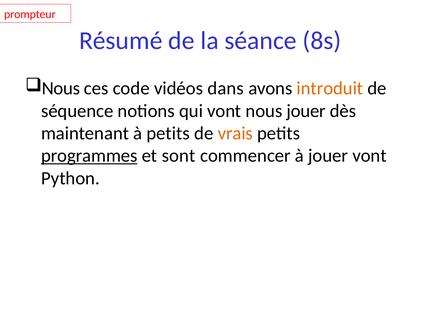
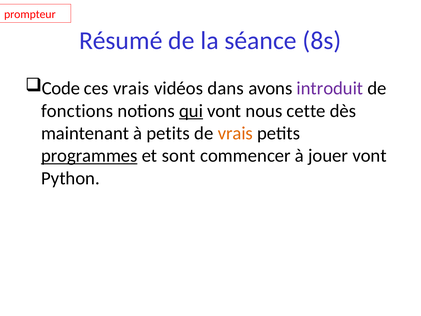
Nous: Nous -> Code (61, 88)
ces code: code -> vrais (131, 88)
introduit colour: orange -> purple (330, 88)
séquence: séquence -> fonctions (77, 111)
qui underline: none -> present (191, 111)
nous jouer: jouer -> cette (306, 111)
